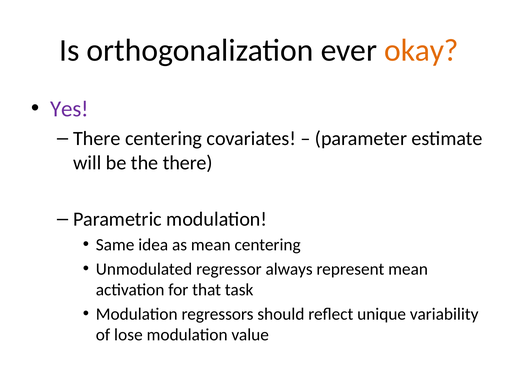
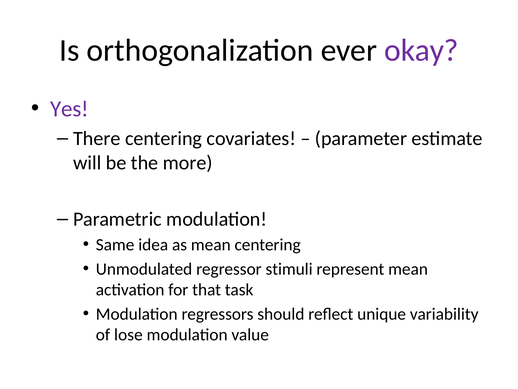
okay colour: orange -> purple (421, 50)
the there: there -> more (188, 163)
always: always -> stimuli (289, 269)
